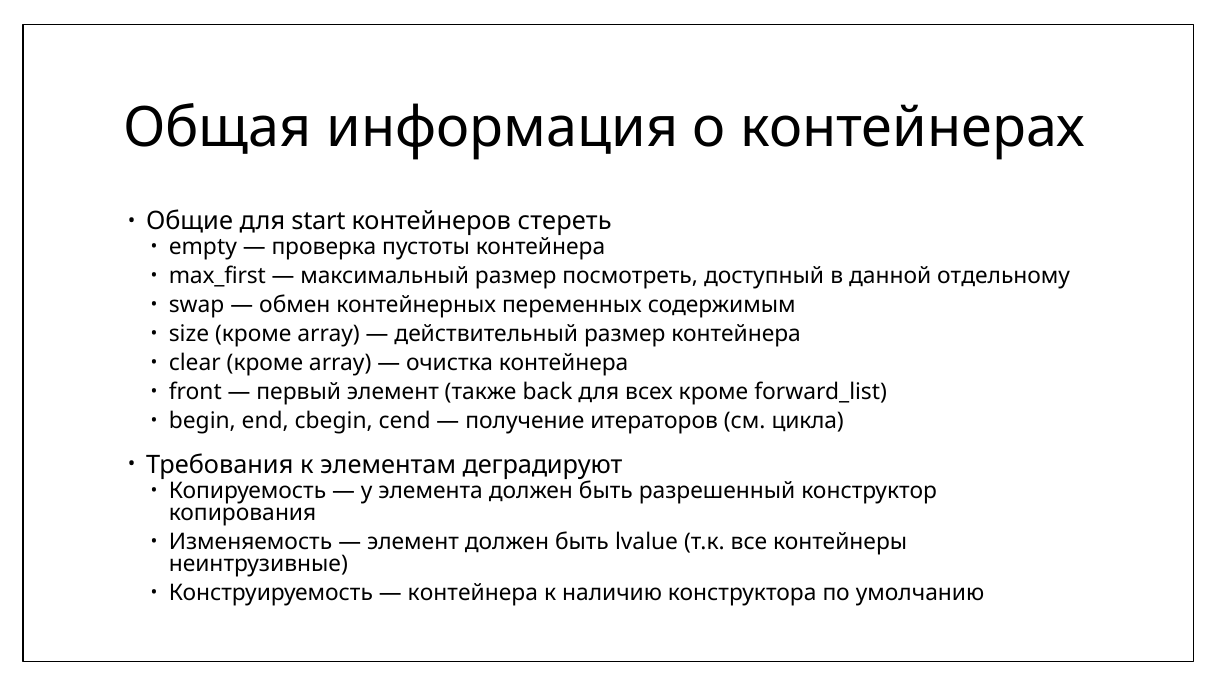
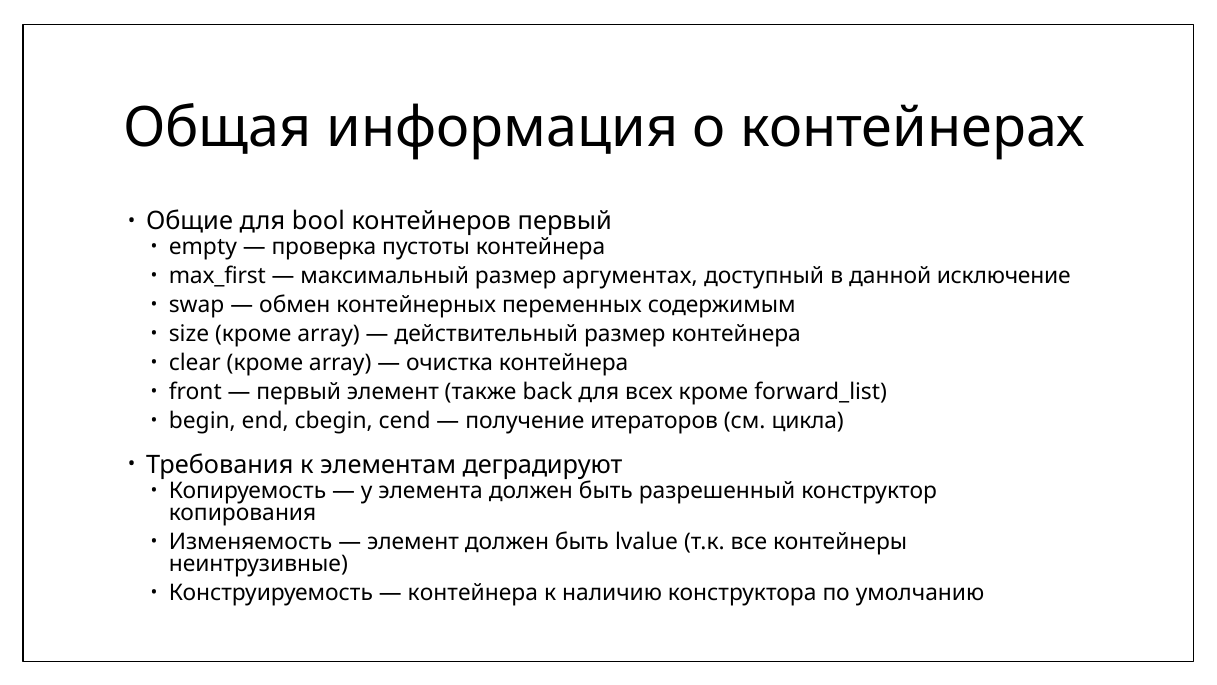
start: start -> bool (318, 221)
контейнеров стереть: стереть -> первый (565, 221)
посмотреть: посмотреть -> аргументах (630, 276)
отдельному: отдельному -> исключение (1004, 276)
